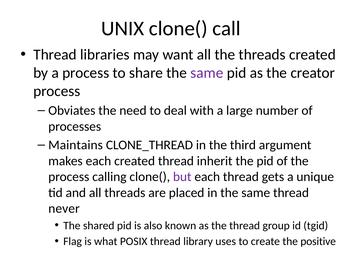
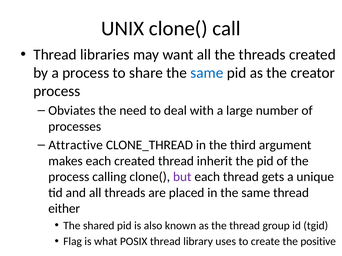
same colour: purple -> blue (207, 73)
Maintains: Maintains -> Attractive (76, 145)
never: never -> either (64, 209)
